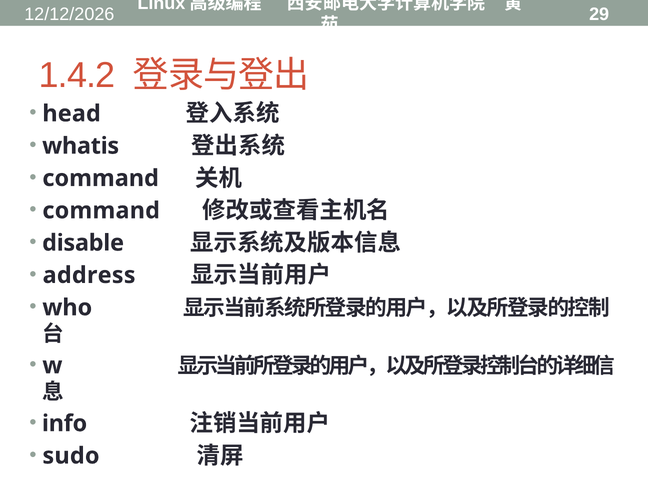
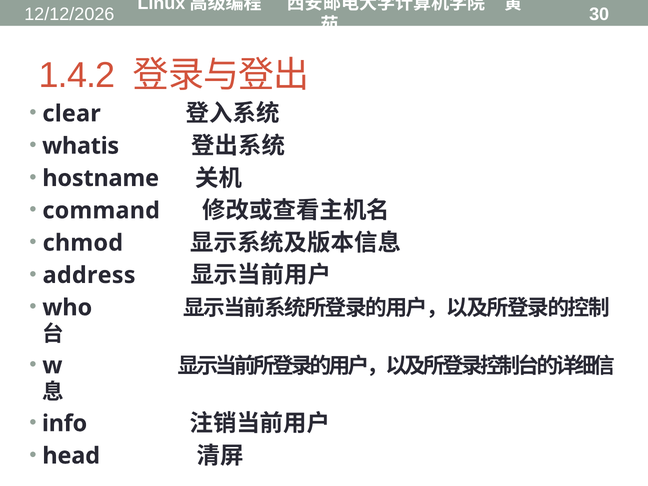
29: 29 -> 30 (599, 14)
head: head -> clear (72, 114)
command: command -> hostname (101, 178)
disable: disable -> chmod (83, 243)
sudo: sudo -> head (71, 456)
